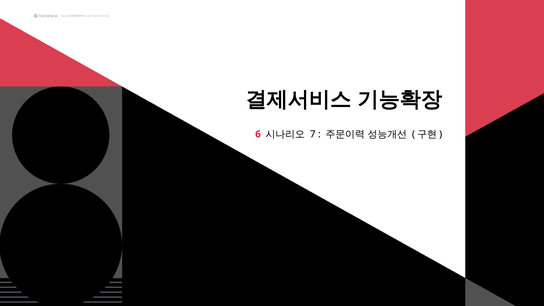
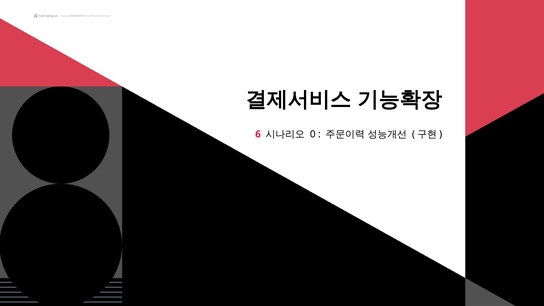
7: 7 -> 0 (313, 134)
